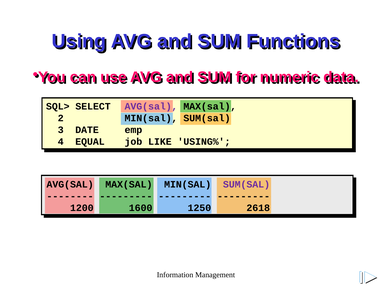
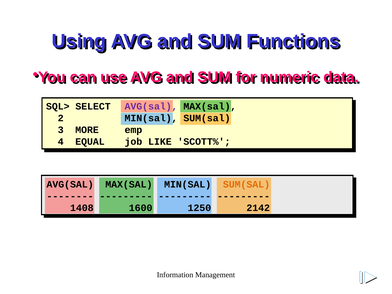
DATE: DATE -> MORE (87, 130)
USING%: USING% -> SCOTT% (204, 142)
SUM(SAL colour: purple -> orange (246, 184)
1200: 1200 -> 1408 (82, 208)
2618: 2618 -> 2142 (258, 208)
